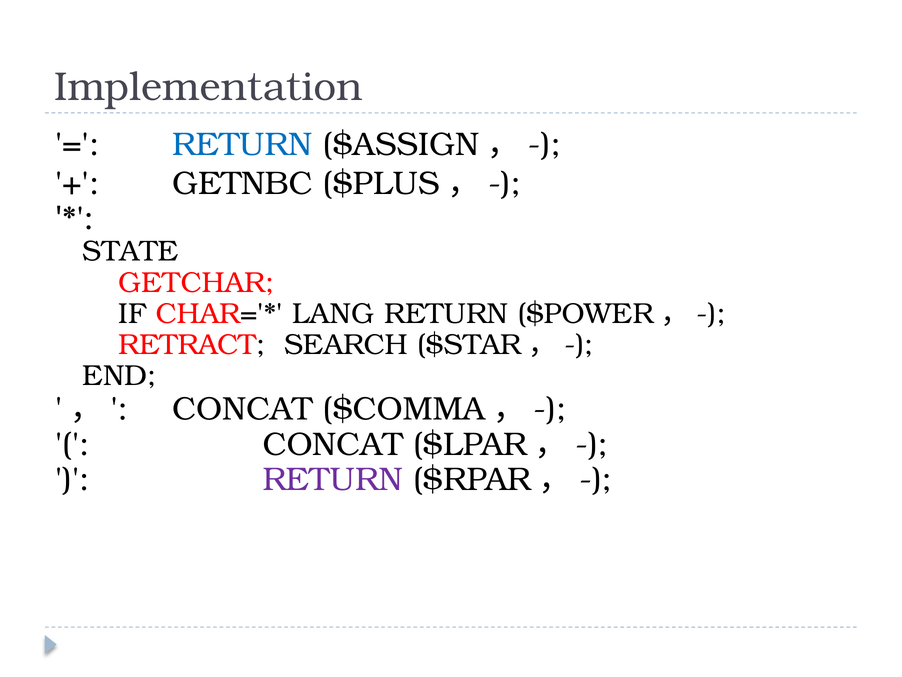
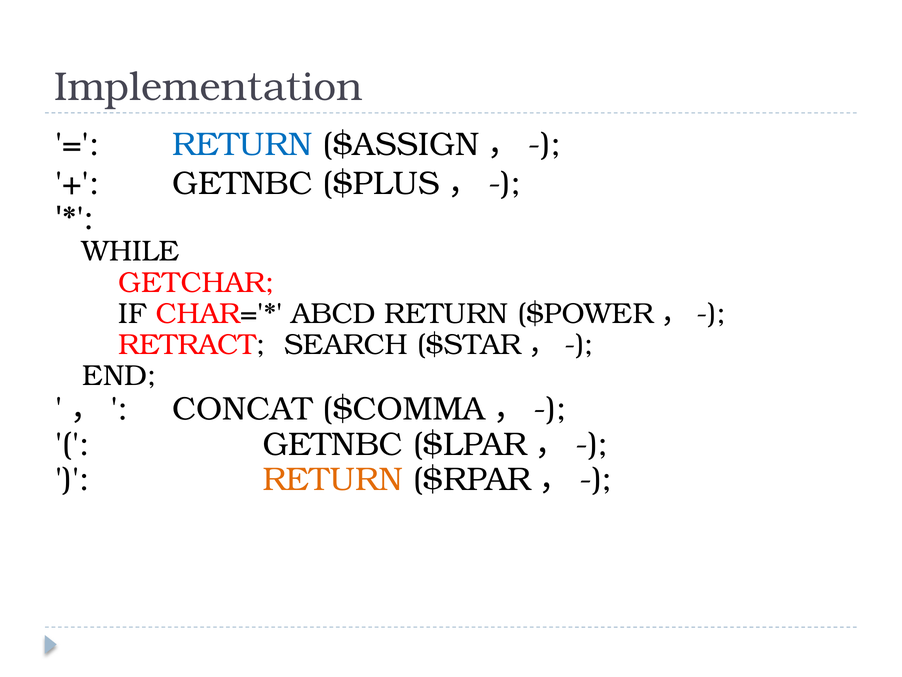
STATE: STATE -> WHILE (131, 251)
LANG: LANG -> ABCD (334, 313)
CONCAT: CONCAT -> GETNBC (333, 444)
RETURN colour: purple -> orange (333, 479)
